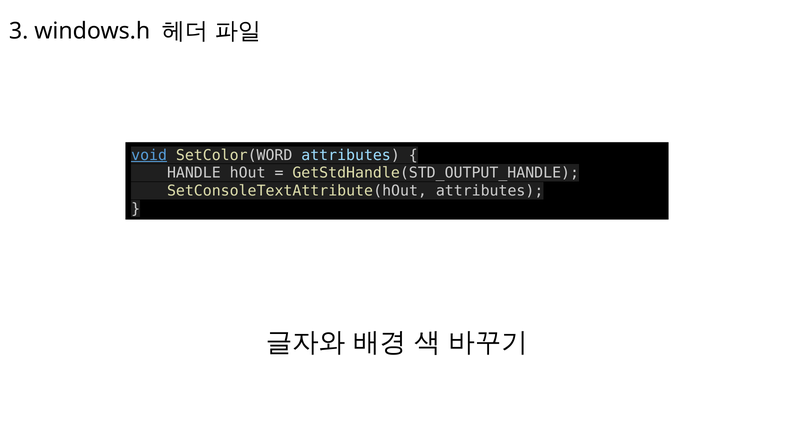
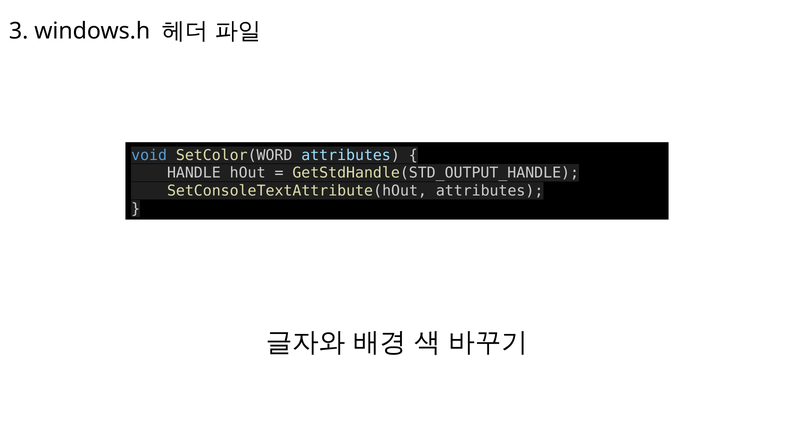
void underline: present -> none (149, 155)
